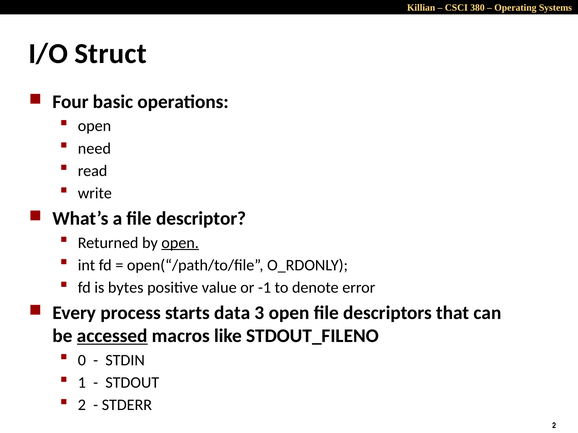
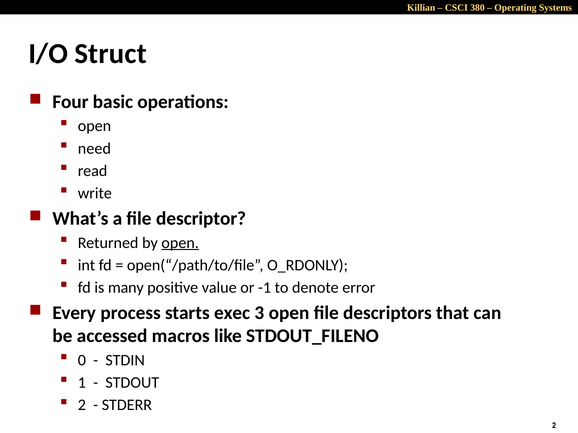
bytes: bytes -> many (126, 288)
data: data -> exec (232, 313)
accessed underline: present -> none (112, 336)
